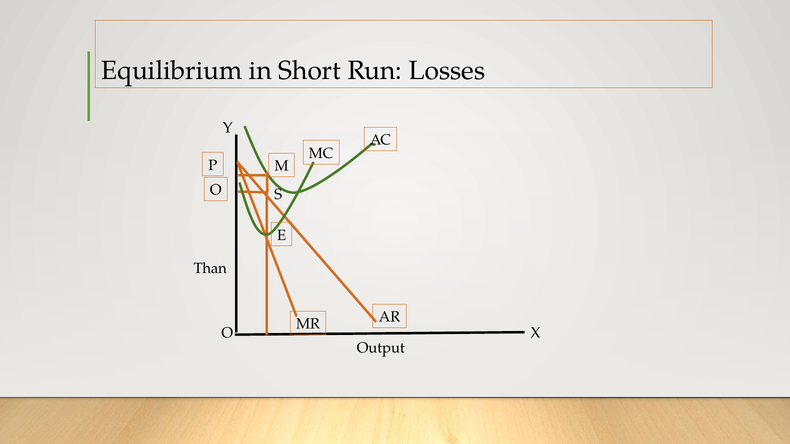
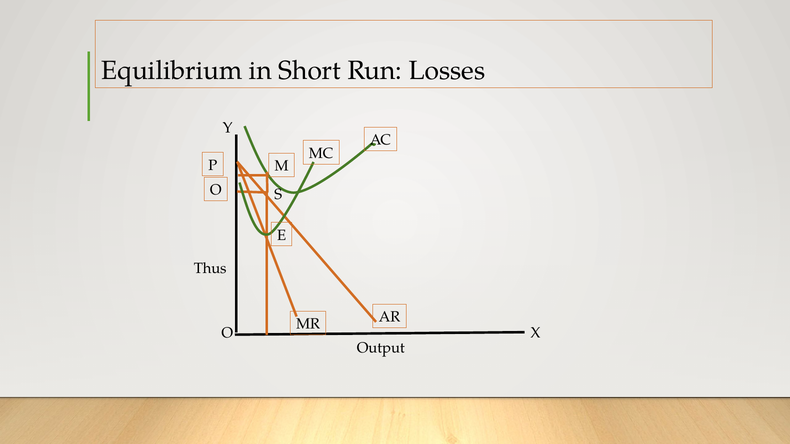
Than: Than -> Thus (210, 269)
